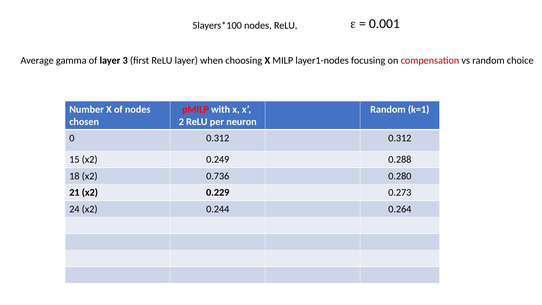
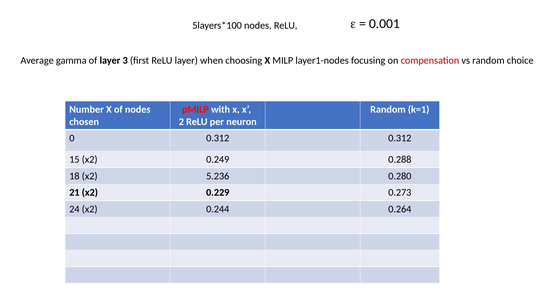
0.736: 0.736 -> 5.236 (218, 176)
